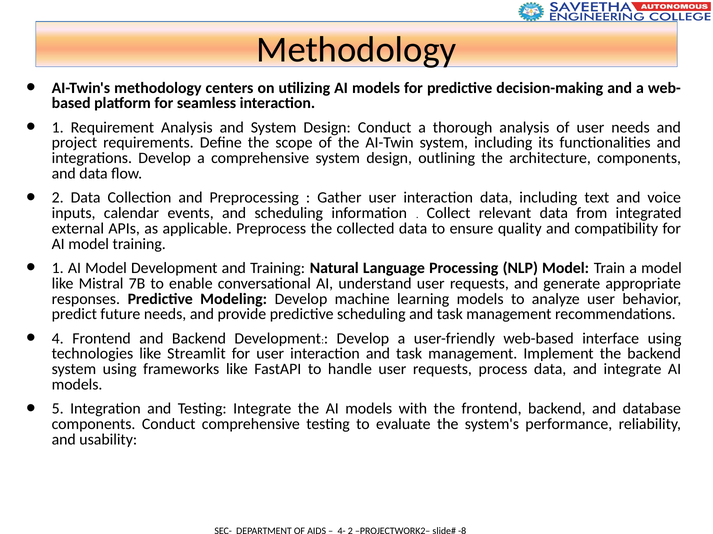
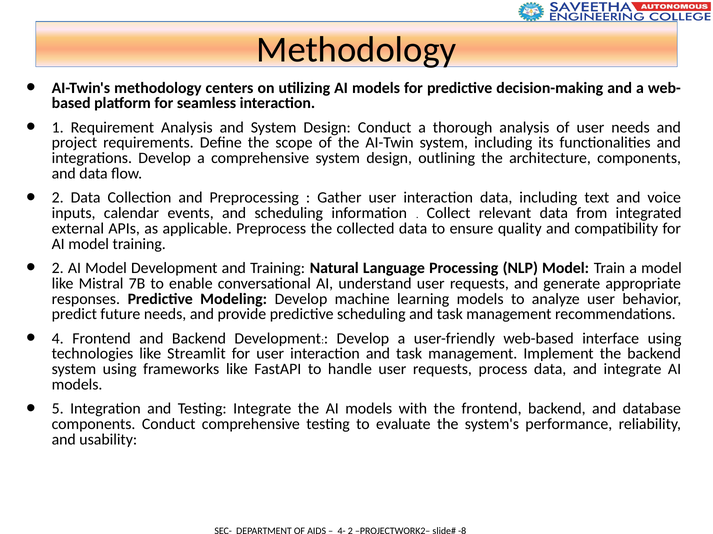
1: 1 -> 2 (58, 268)
